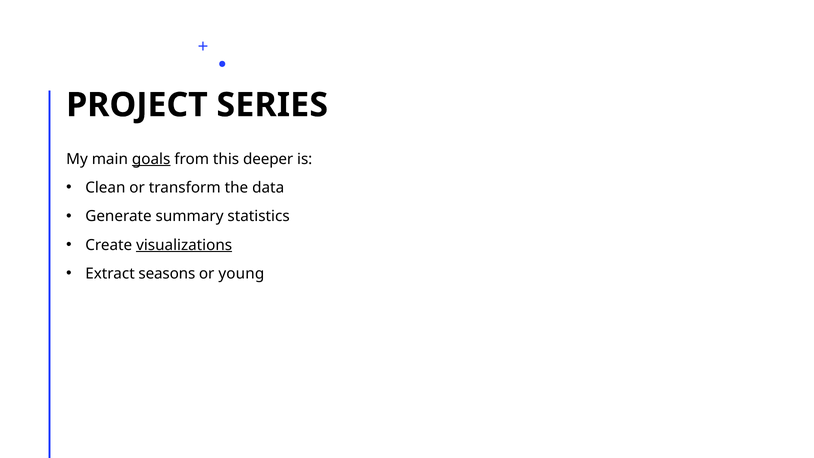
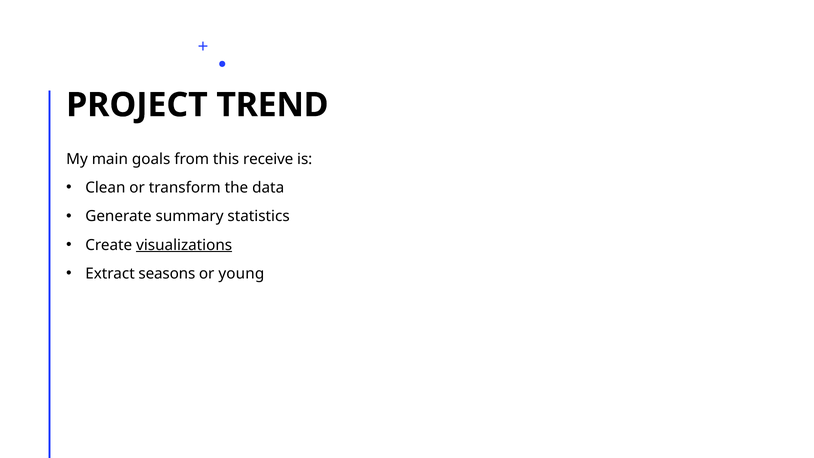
SERIES: SERIES -> TREND (272, 105)
goals underline: present -> none (151, 159)
deeper: deeper -> receive (268, 159)
